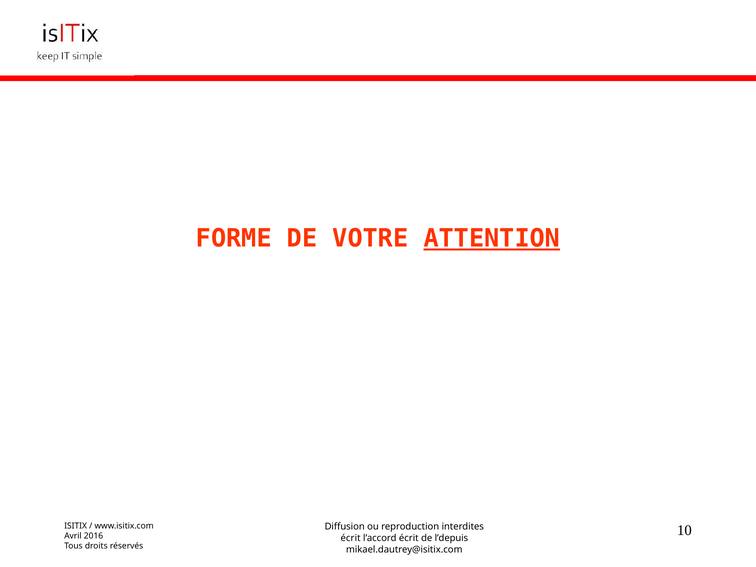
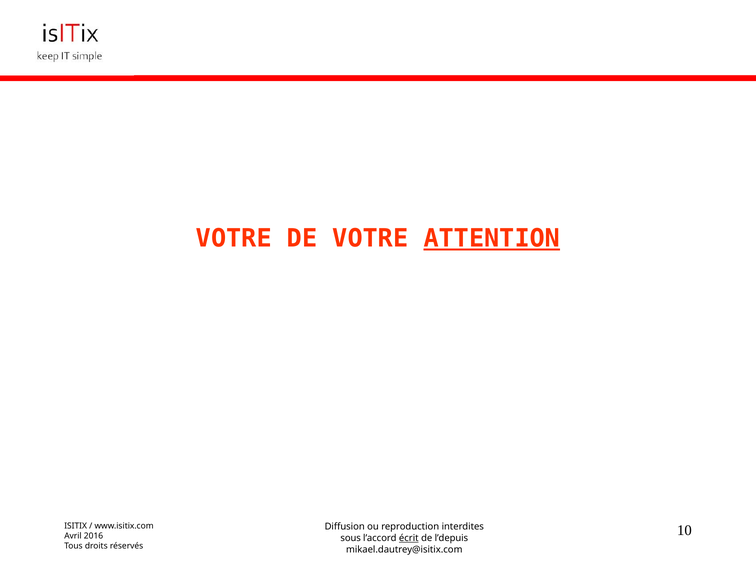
FORME: FORME -> VOTRE (234, 239)
écrit: écrit -> sous (351, 538)
écrit underline: none -> present (409, 538)
